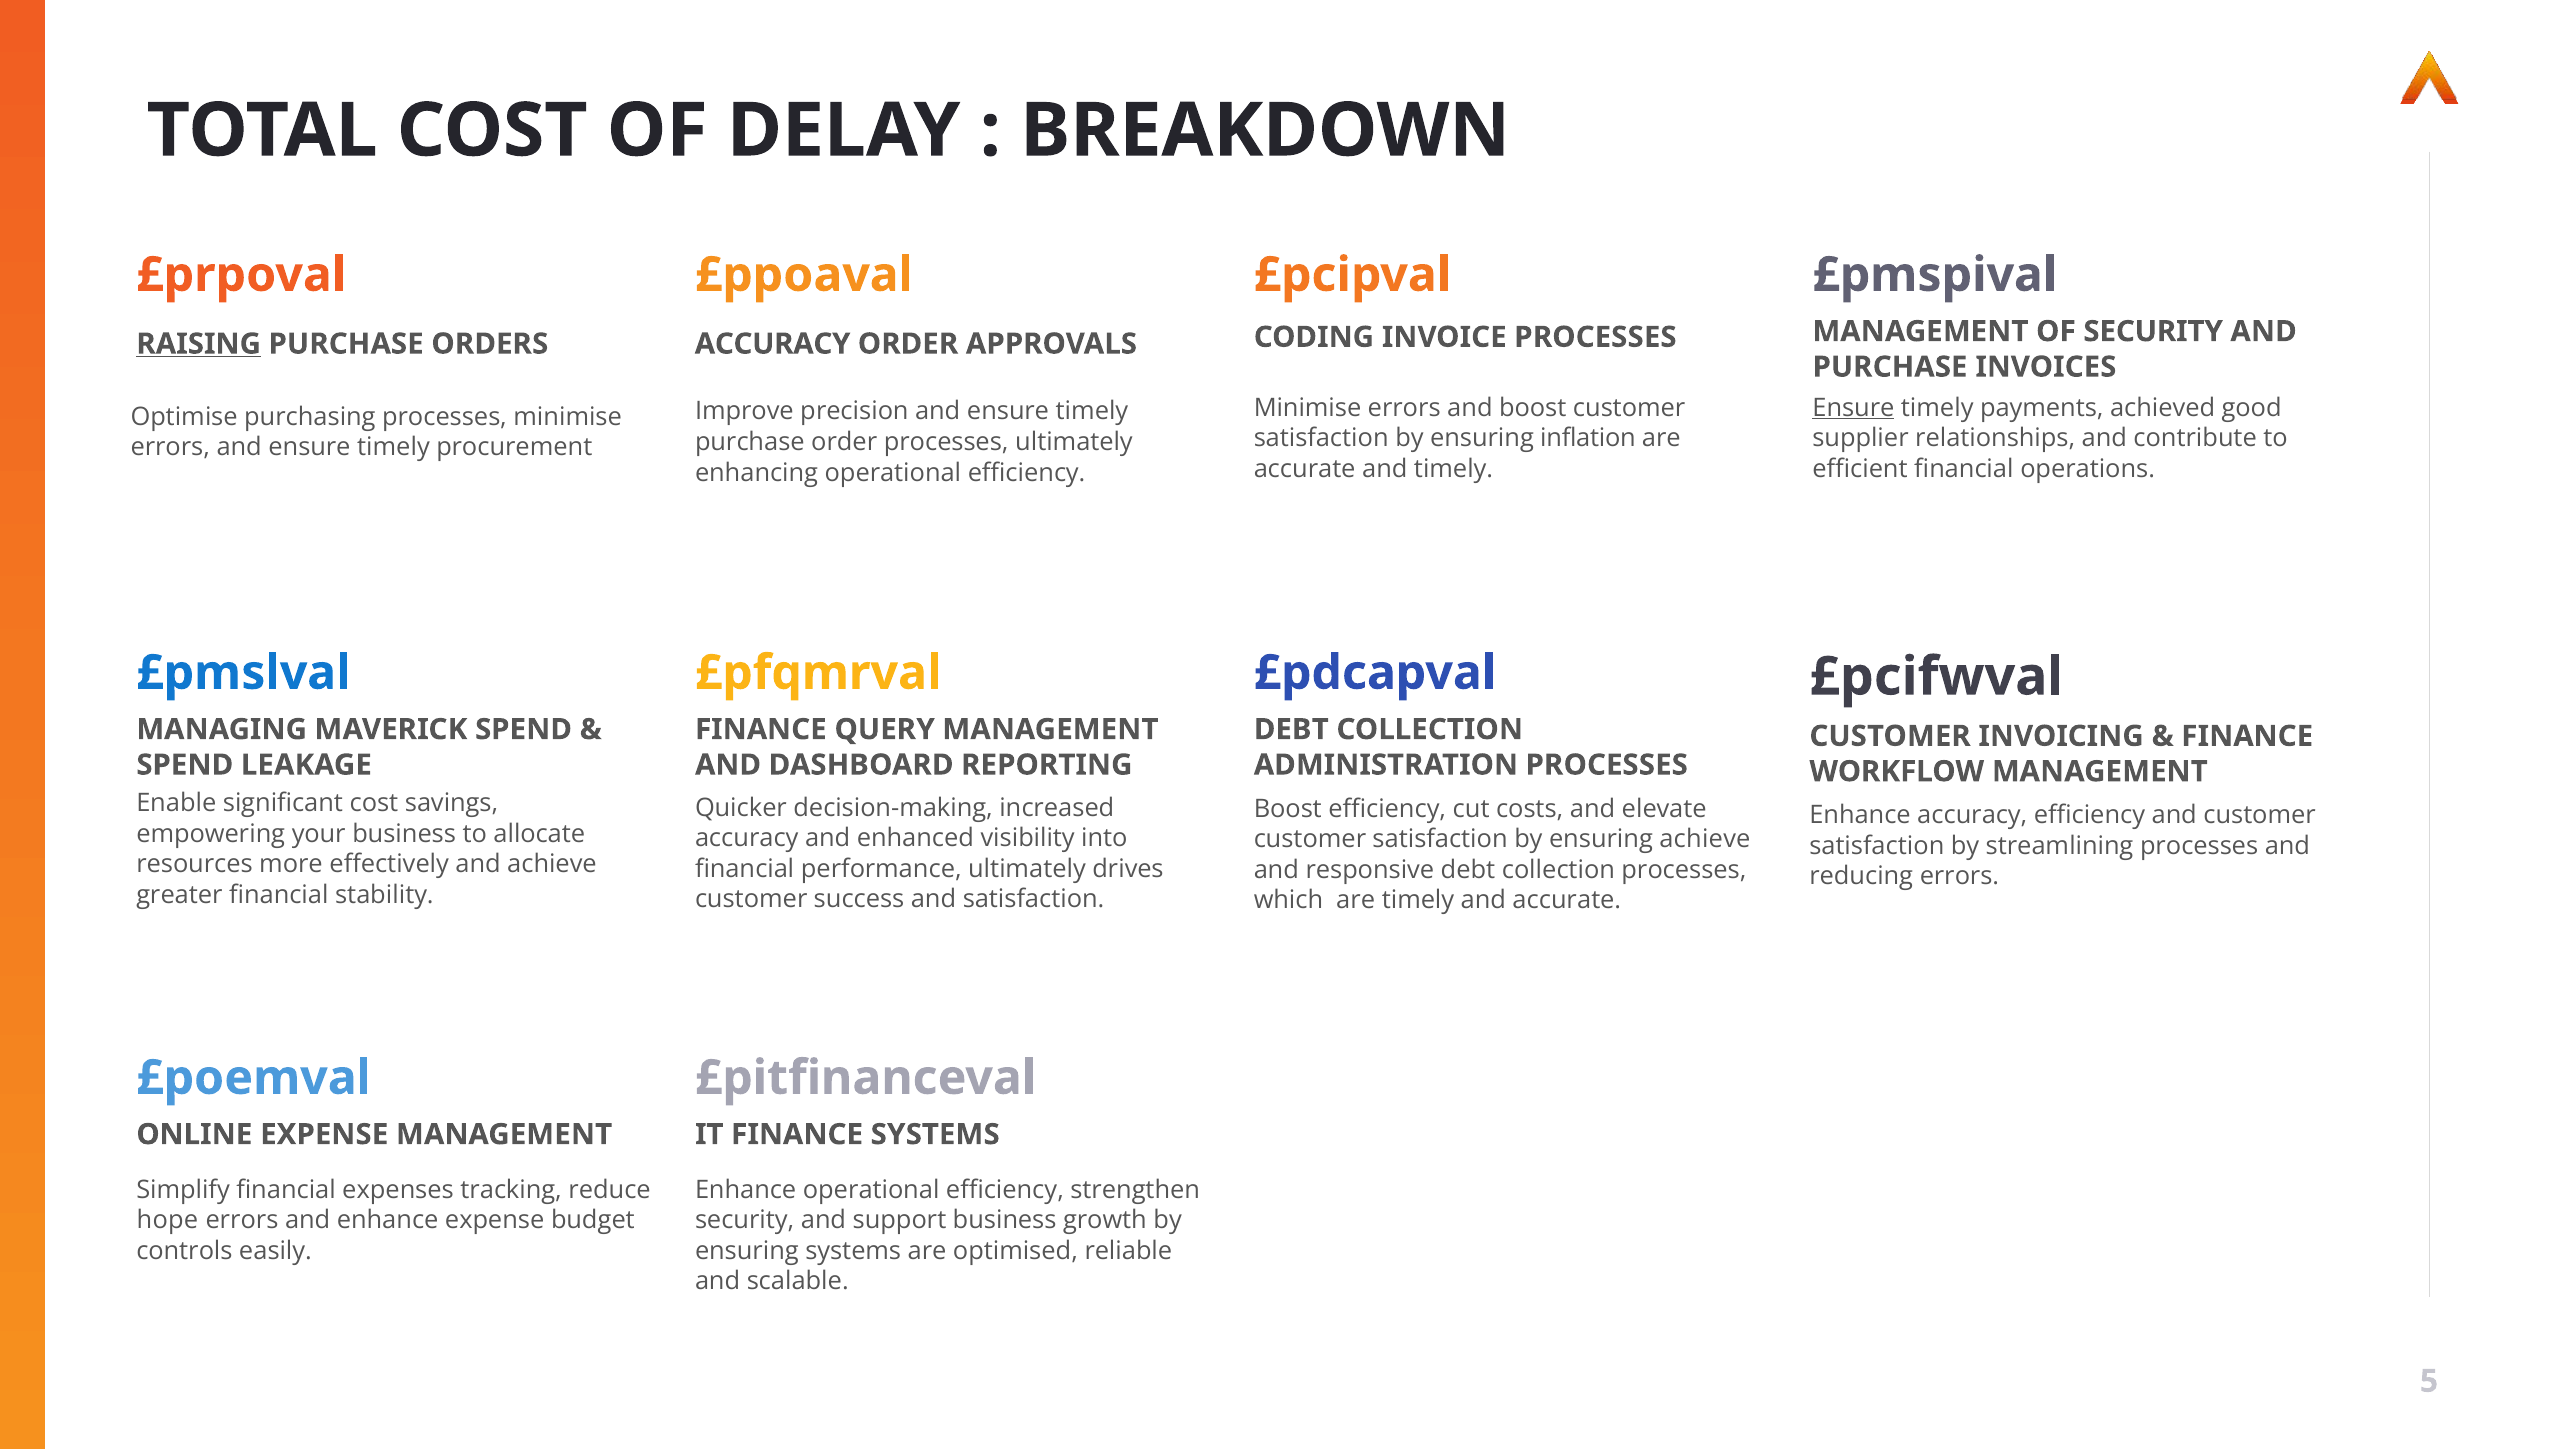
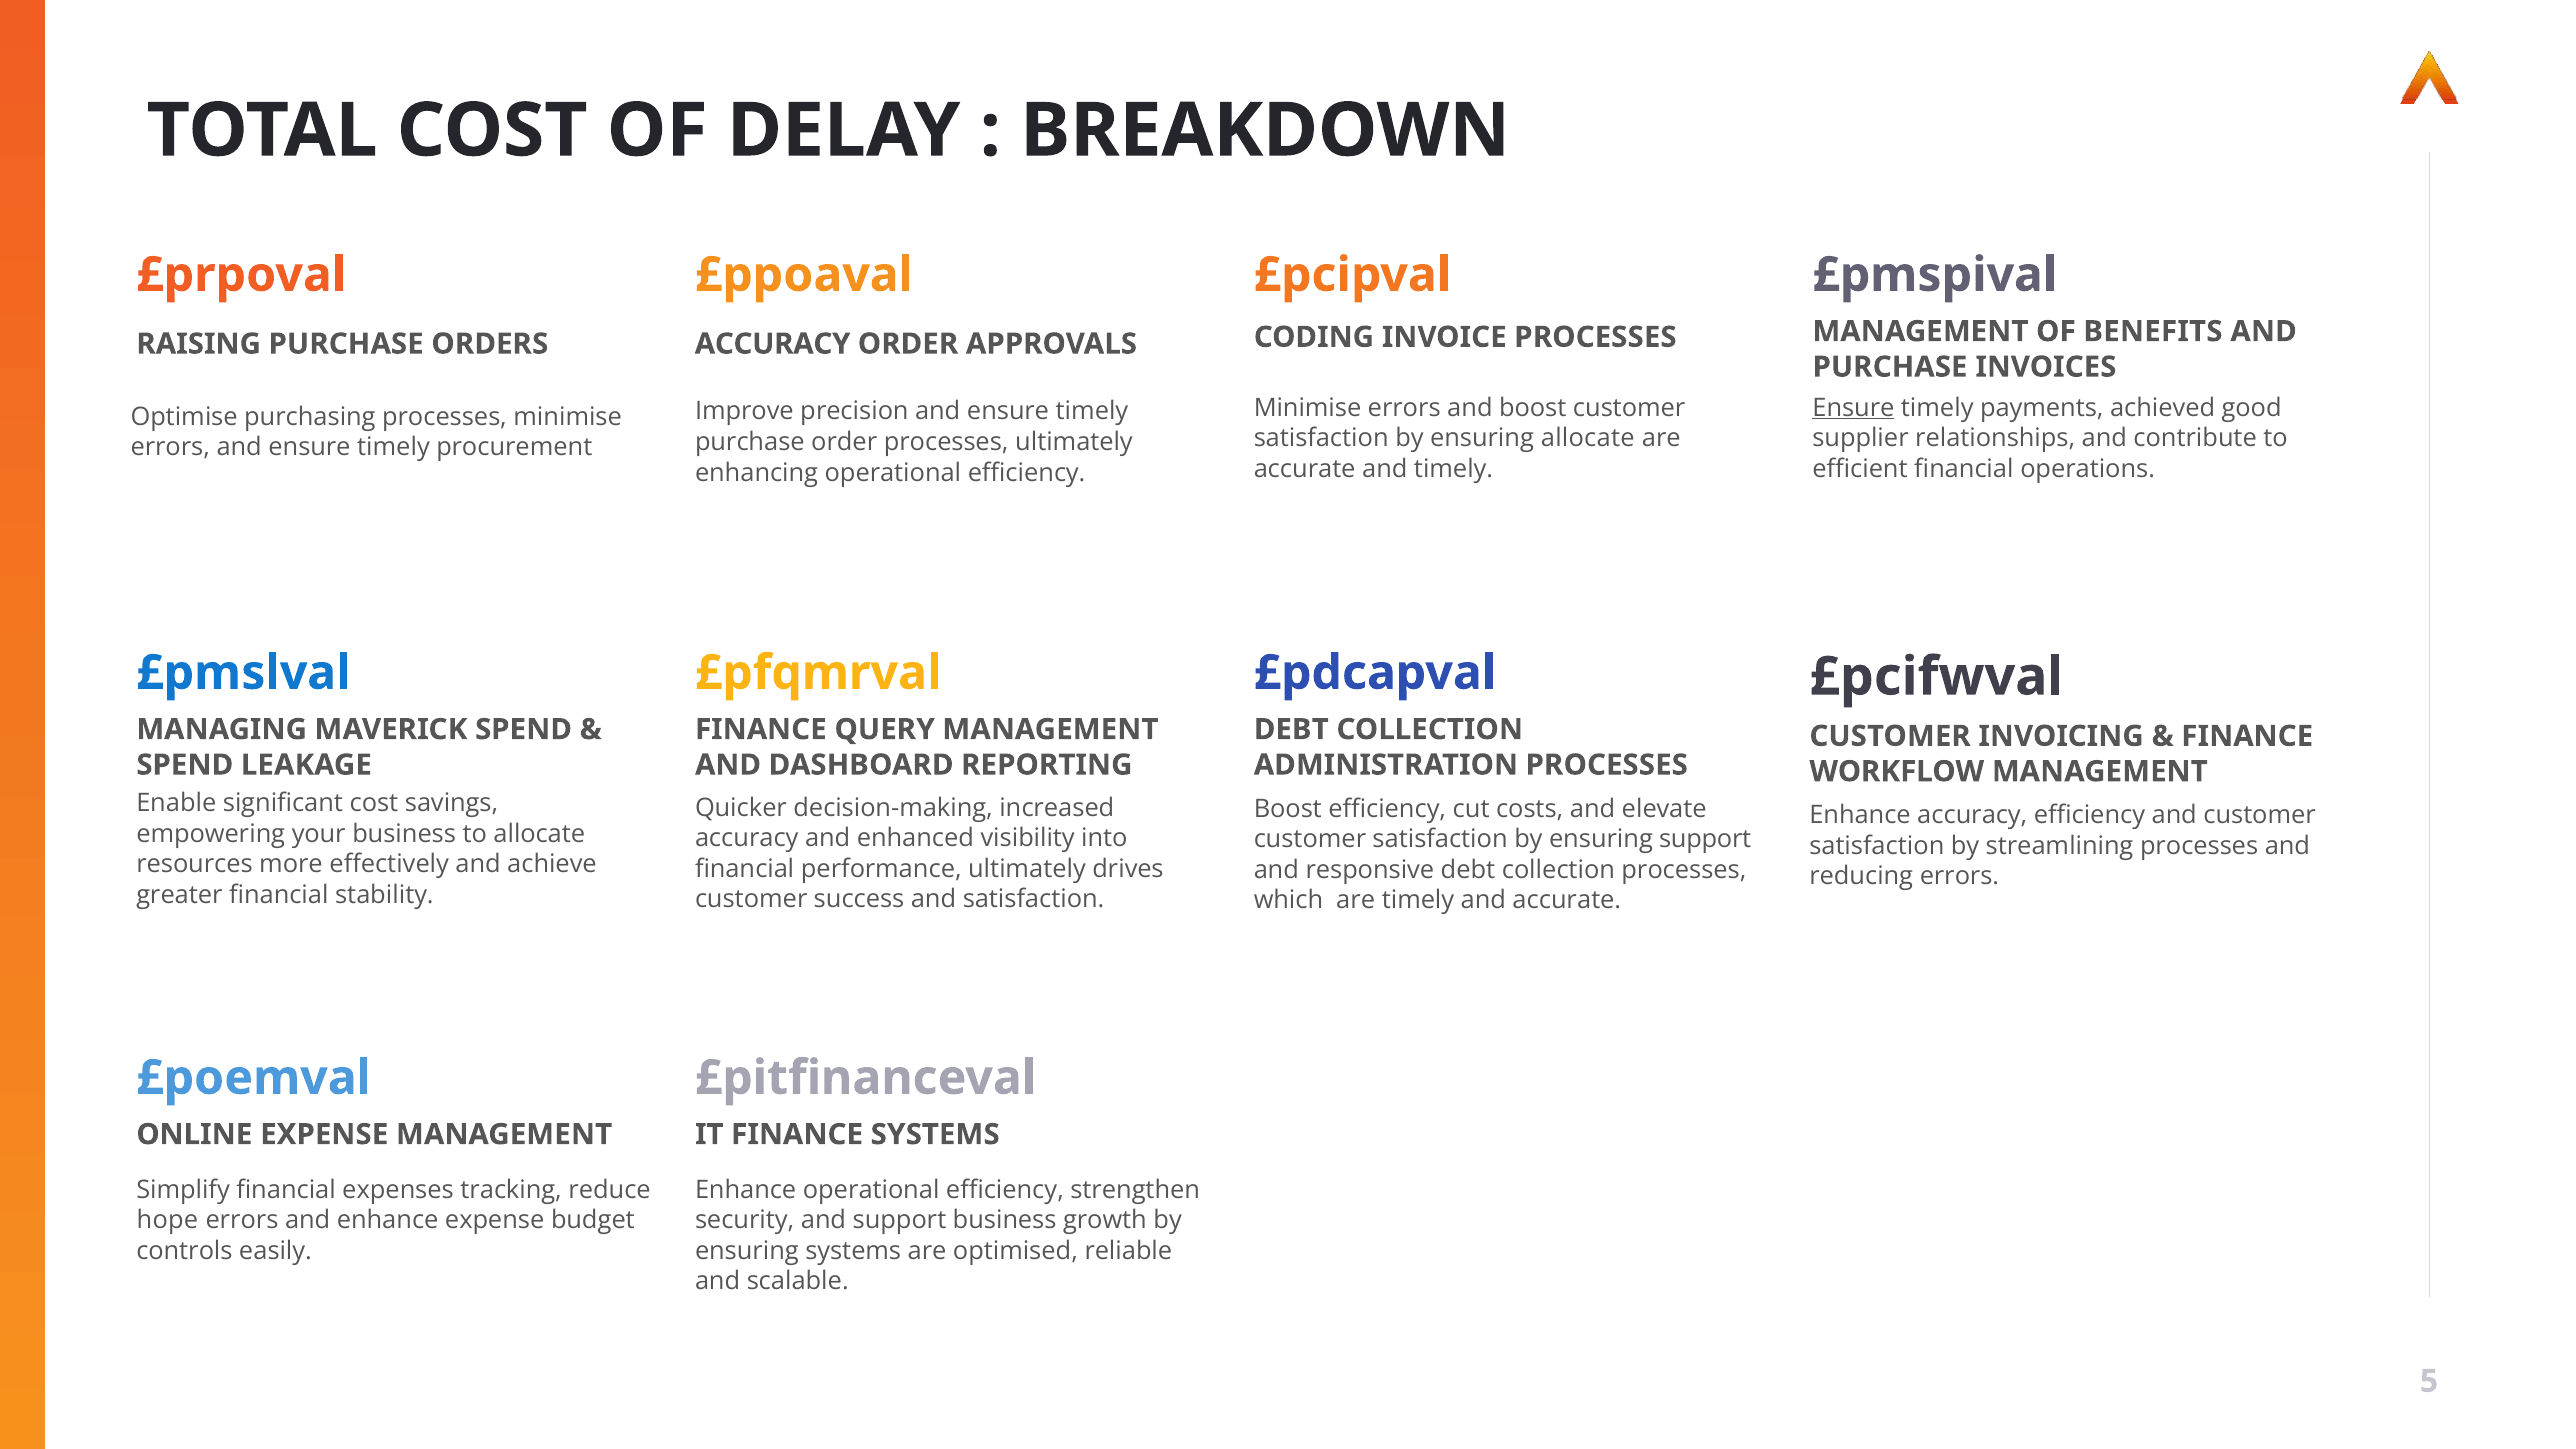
OF SECURITY: SECURITY -> BENEFITS (2153, 331)
RAISING underline: present -> none (199, 344)
ensuring inflation: inflation -> allocate (1588, 438)
ensuring achieve: achieve -> support (1705, 839)
